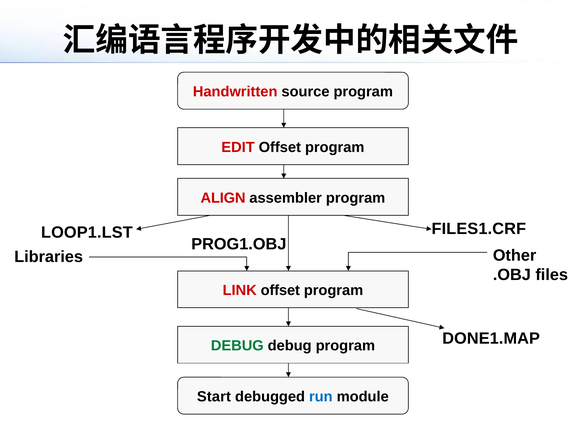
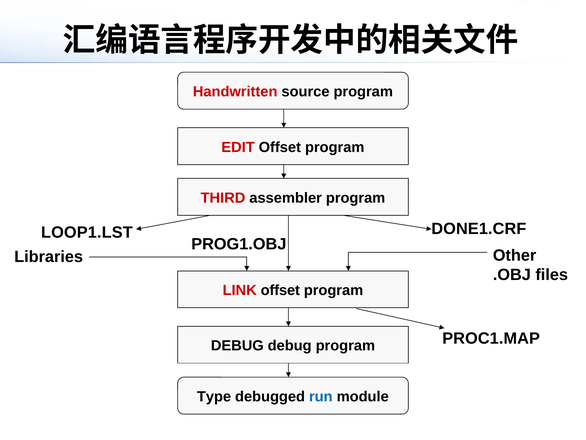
ALIGN: ALIGN -> THIRD (223, 198)
FILES1.CRF: FILES1.CRF -> DONE1.CRF (479, 229)
DONE1.MAP: DONE1.MAP -> PROC1.MAP (491, 338)
DEBUG colour: green -> black (237, 345)
Start: Start -> Type (214, 396)
